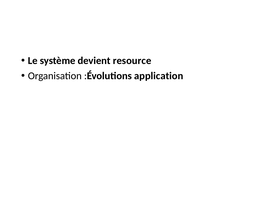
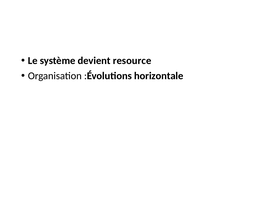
application: application -> horizontale (159, 76)
